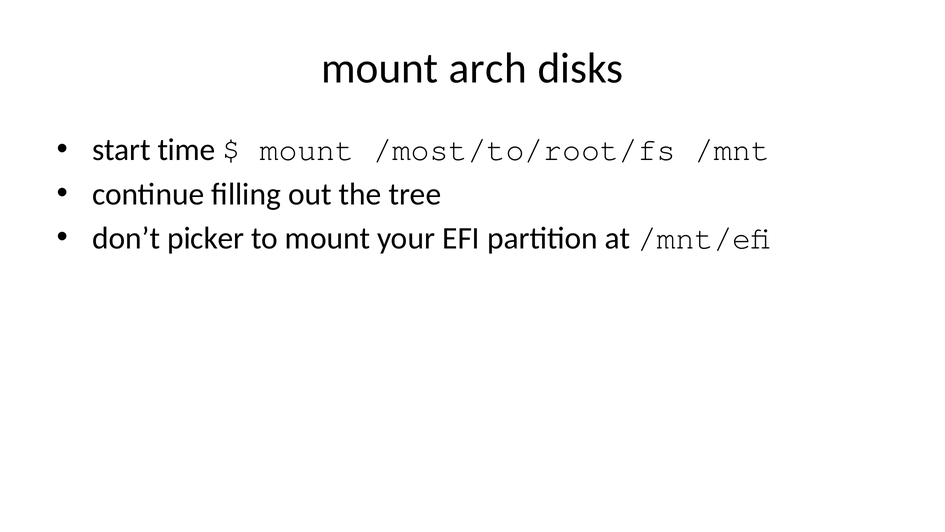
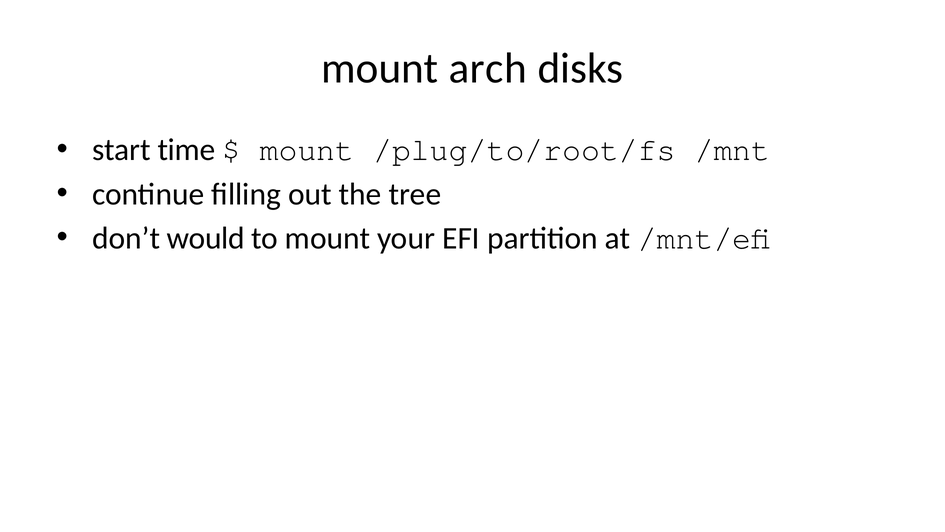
/most/to/root/fs: /most/to/root/fs -> /plug/to/root/fs (524, 150)
picker: picker -> would (206, 238)
